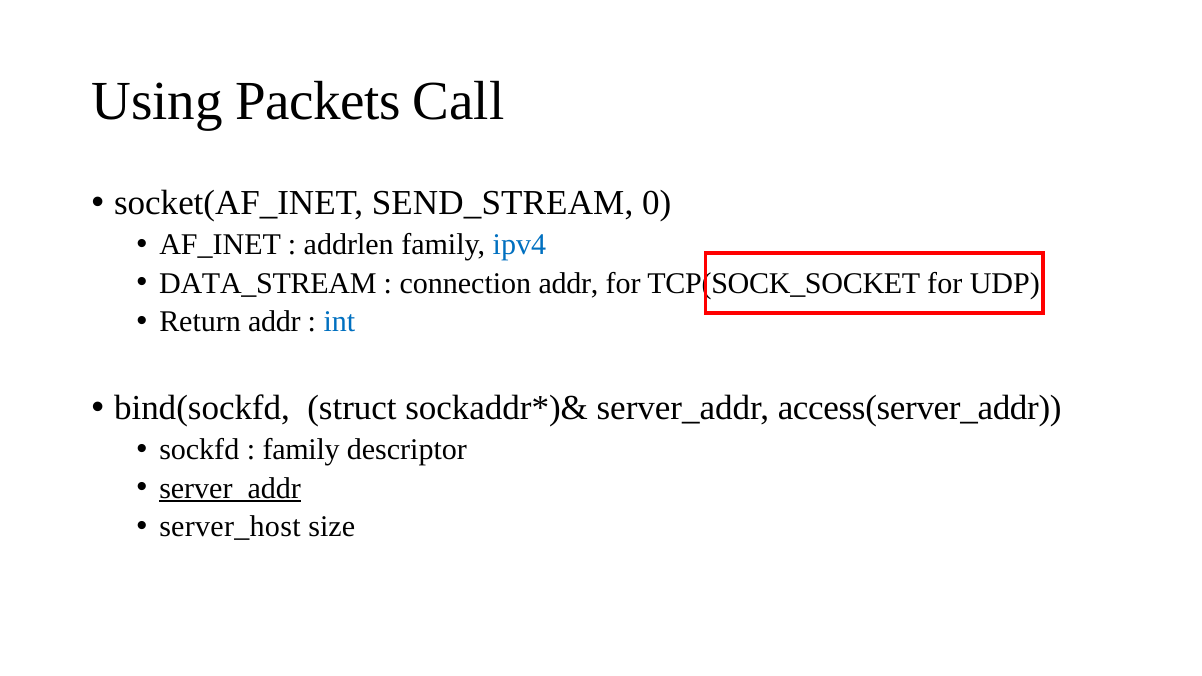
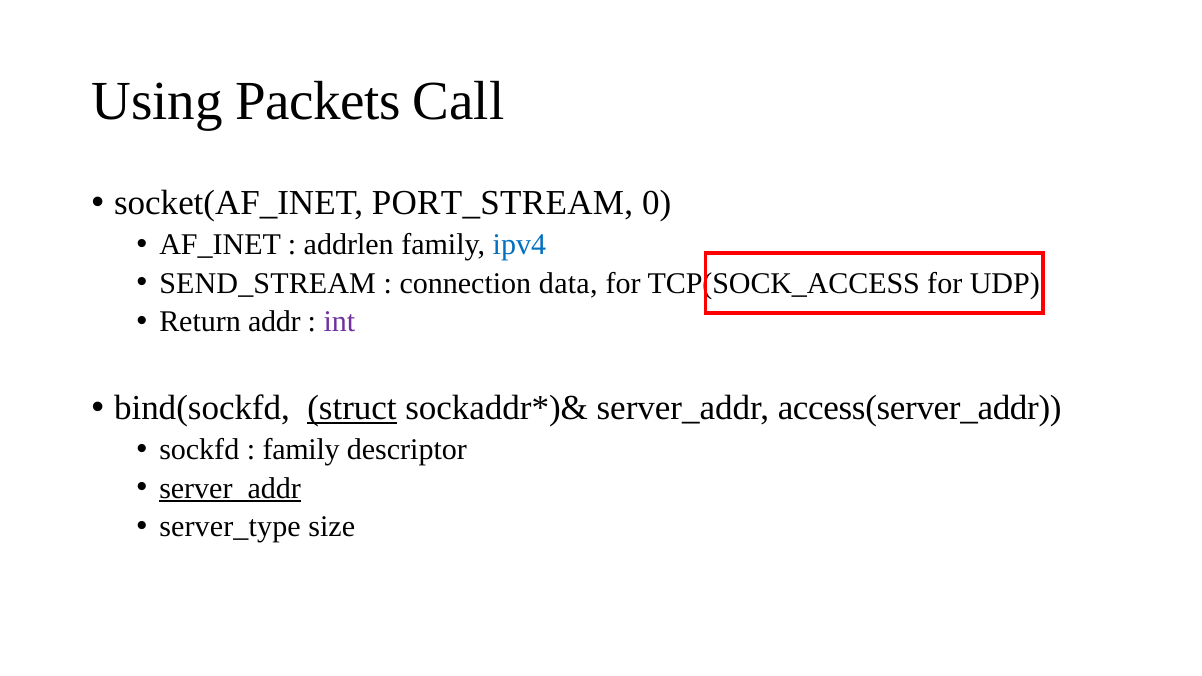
SEND_STREAM: SEND_STREAM -> PORT_STREAM (502, 203)
DATA_STREAM: DATA_STREAM -> SEND_STREAM (268, 283)
connection addr: addr -> data (568, 283)
TCP(SOCK_SOCKET: TCP(SOCK_SOCKET -> TCP(SOCK_ACCESS (784, 283)
int colour: blue -> purple (339, 322)
struct underline: none -> present (352, 408)
server_host: server_host -> server_type (230, 527)
